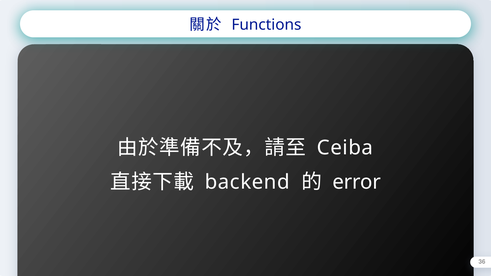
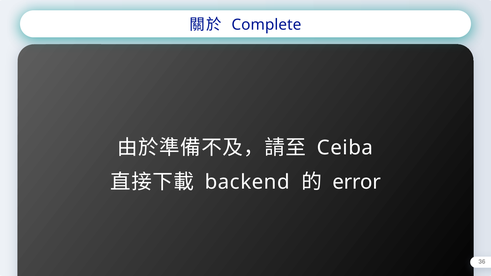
Functions: Functions -> Complete (266, 25)
